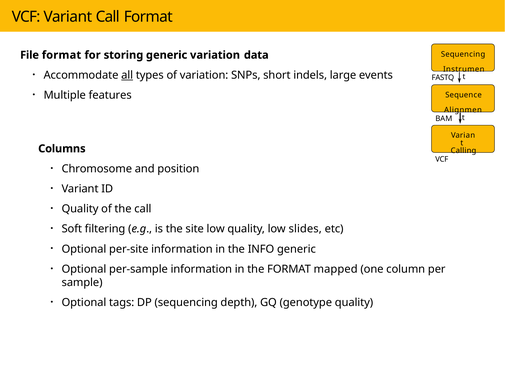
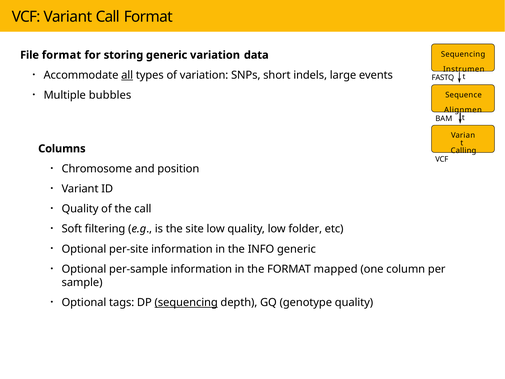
features: features -> bubbles (110, 95)
slides: slides -> folder (305, 229)
sequencing underline: none -> present (186, 303)
